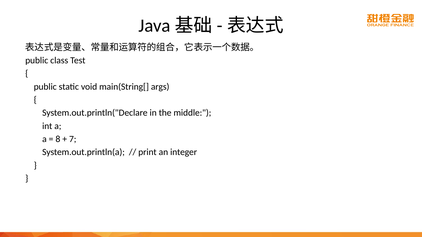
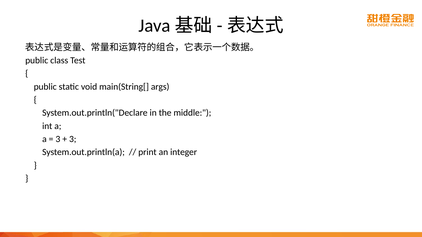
8: 8 -> 3 (58, 139)
7: 7 -> 3 (73, 139)
